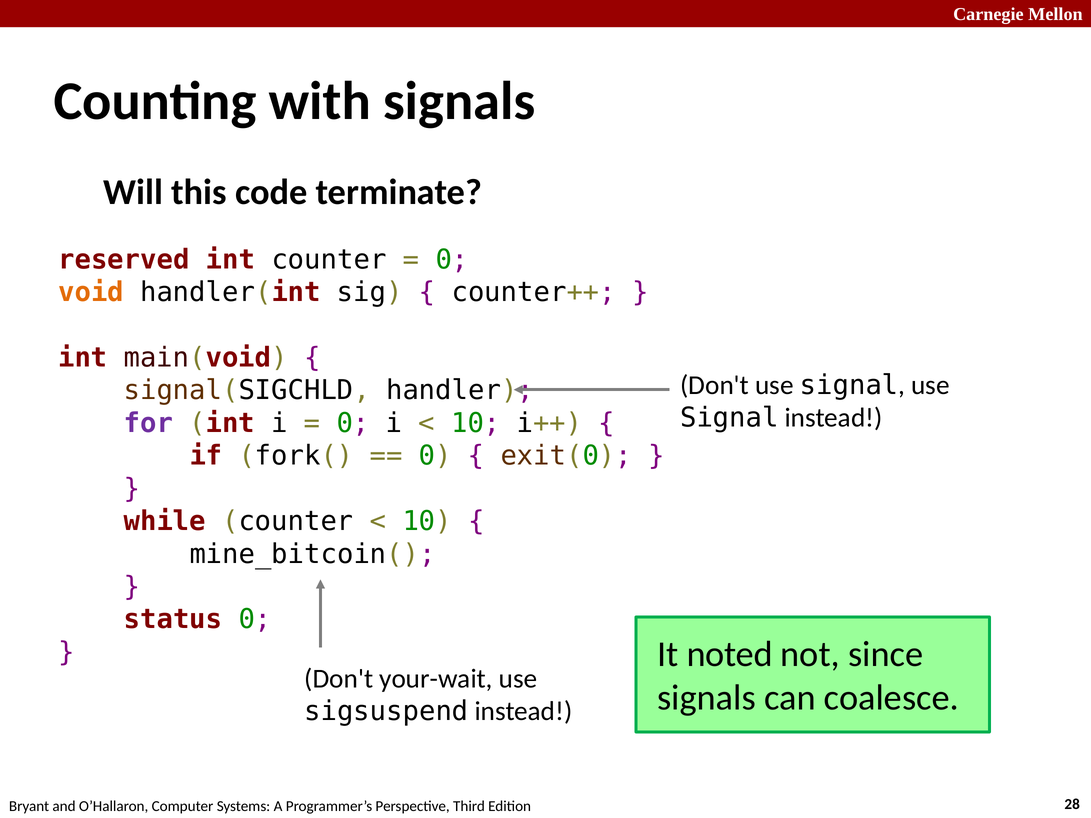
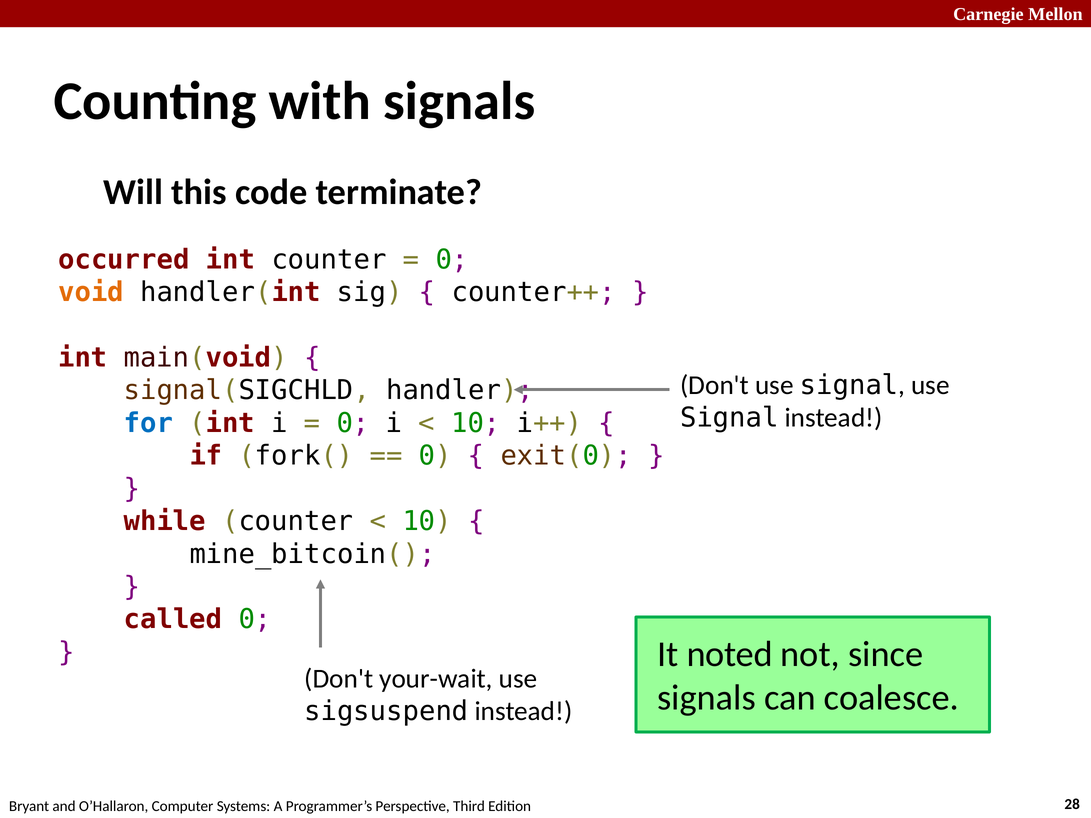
reserved: reserved -> occurred (124, 260)
for colour: purple -> blue (148, 423)
status: status -> called (173, 620)
